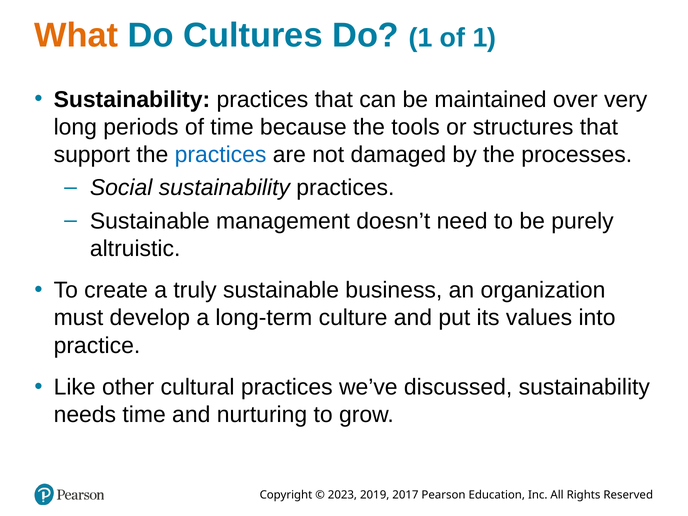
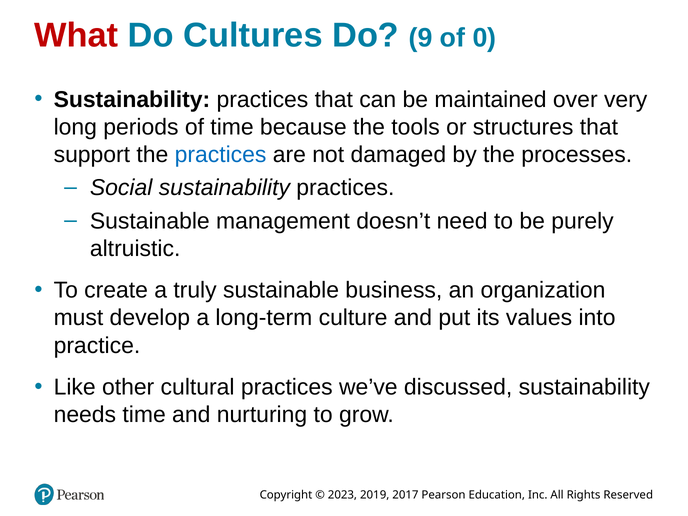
What colour: orange -> red (76, 35)
Do 1: 1 -> 9 (421, 38)
of 1: 1 -> 0 (484, 38)
